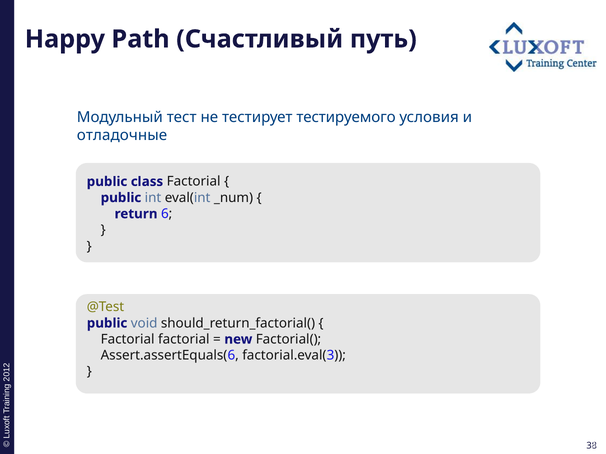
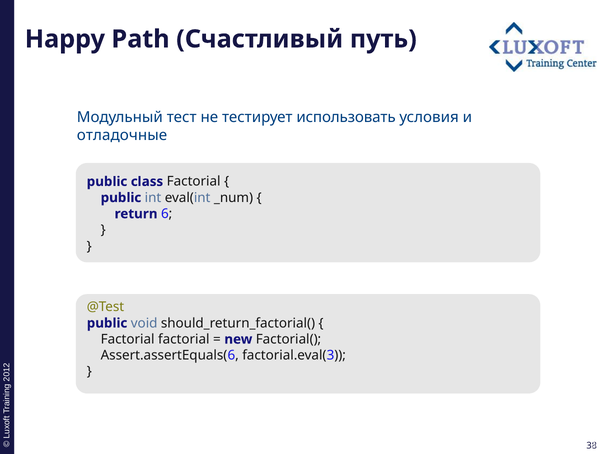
тестируемого: тестируемого -> использовать (346, 117)
